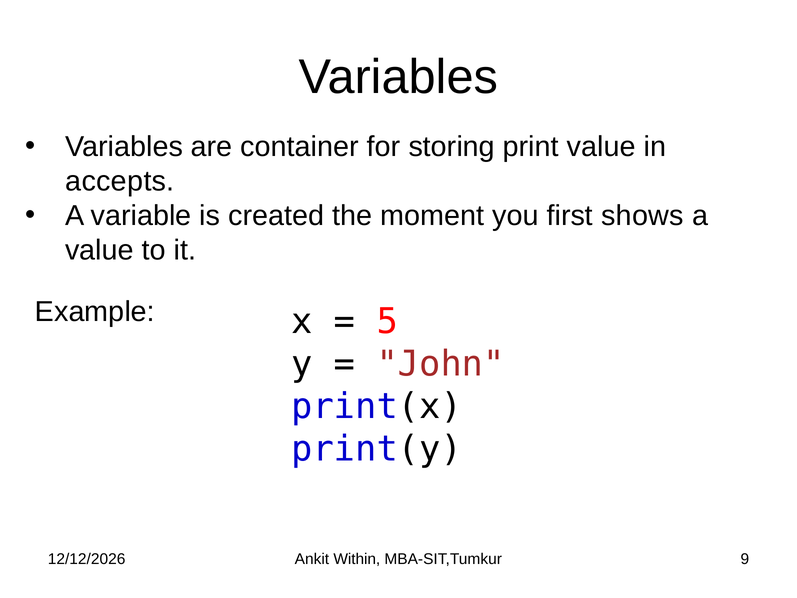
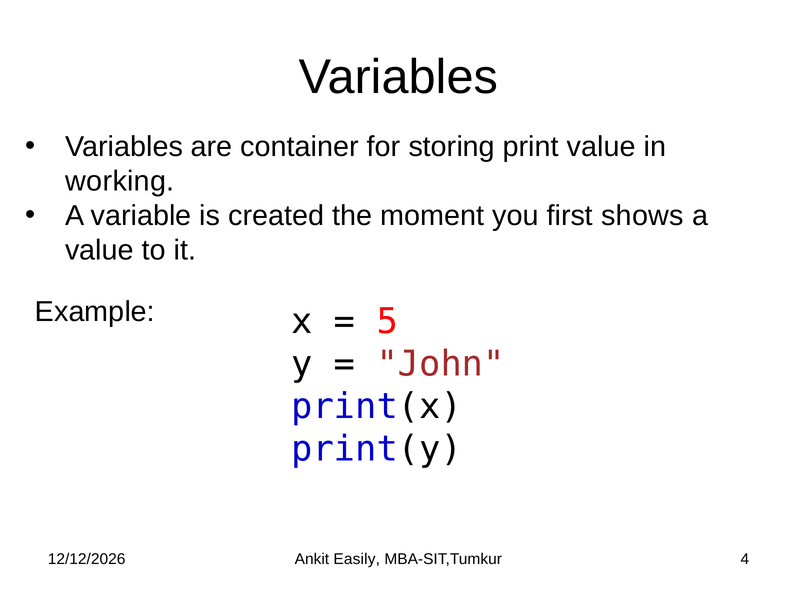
accepts: accepts -> working (120, 181)
Within: Within -> Easily (357, 559)
9: 9 -> 4 (745, 559)
